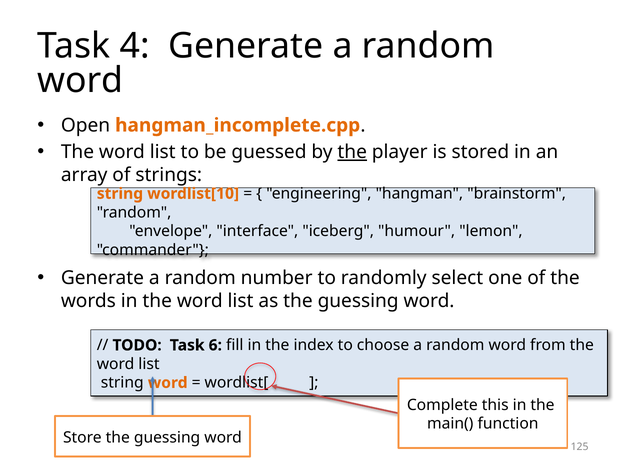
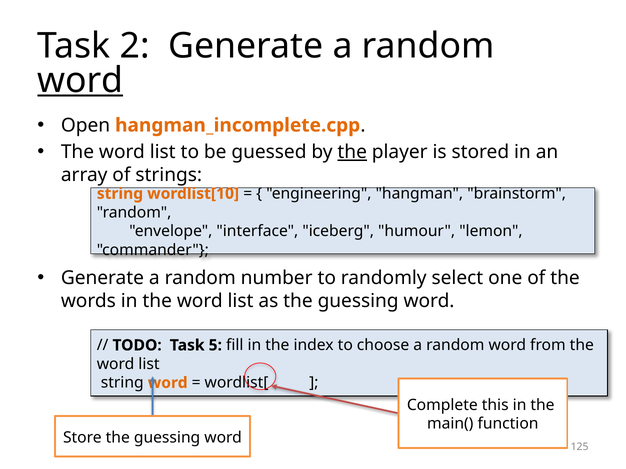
4: 4 -> 2 (135, 46)
word underline: none -> present (80, 80)
6: 6 -> 5 (215, 346)
